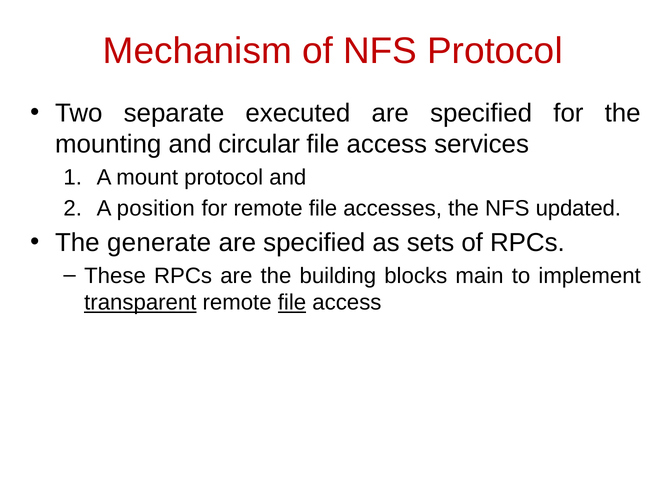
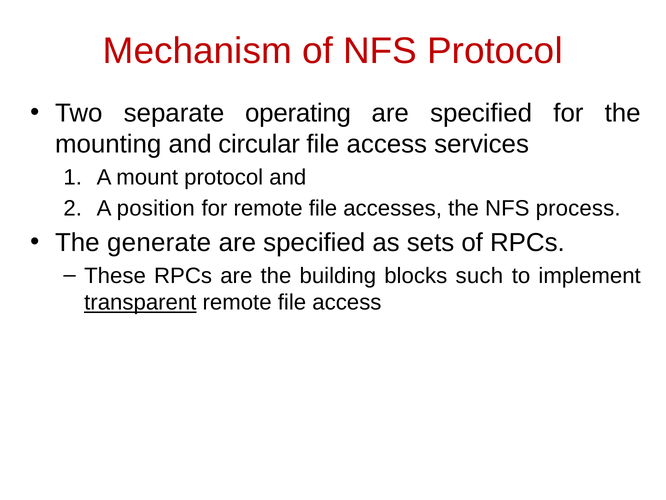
executed: executed -> operating (298, 113)
updated: updated -> process (578, 208)
main: main -> such (479, 276)
file underline: present -> none (292, 302)
